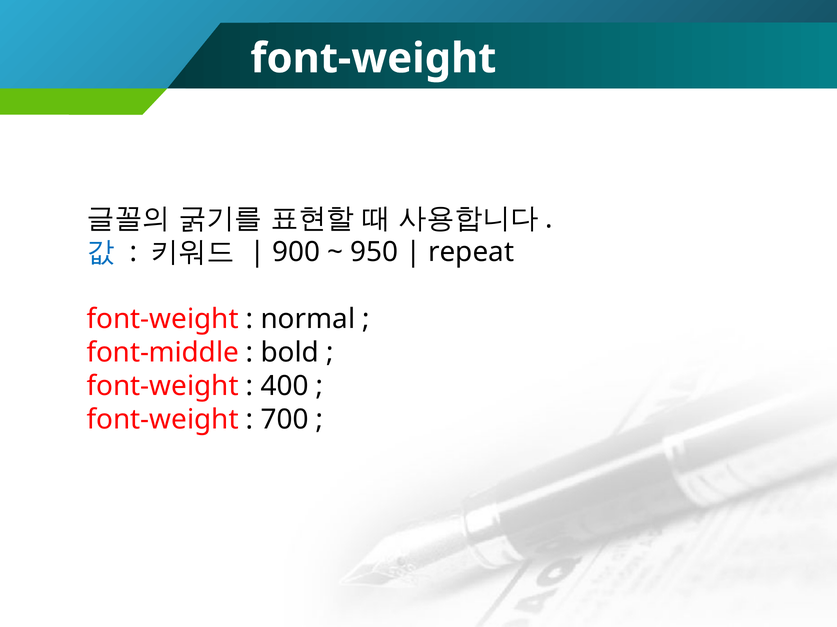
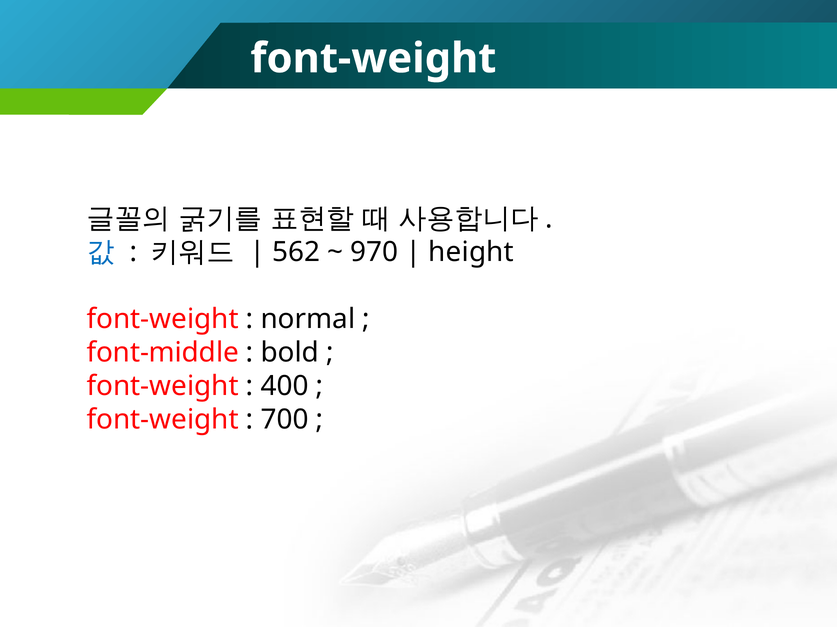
900: 900 -> 562 (296, 252)
950: 950 -> 970 (374, 252)
repeat: repeat -> height (471, 252)
